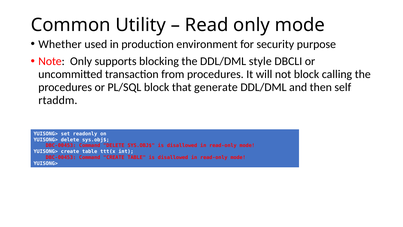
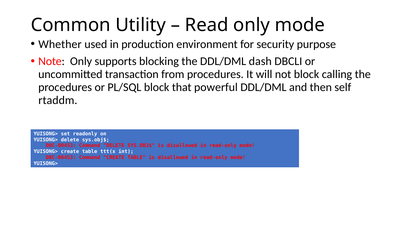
style: style -> dash (260, 61)
generate: generate -> powerful (216, 87)
